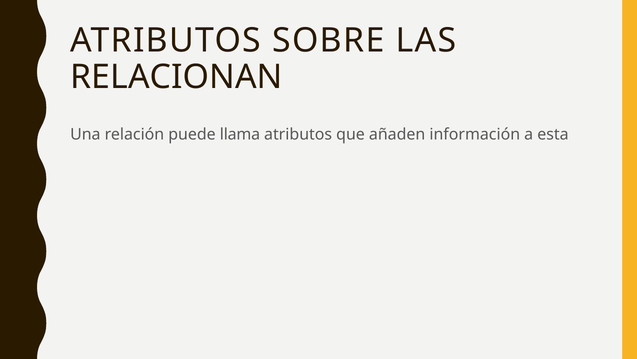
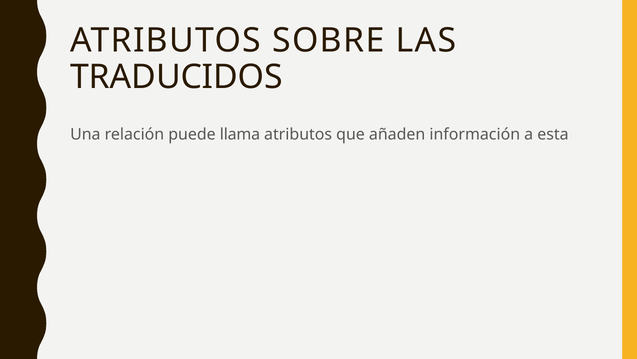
RELACIONAN: RELACIONAN -> TRADUCIDOS (177, 77)
